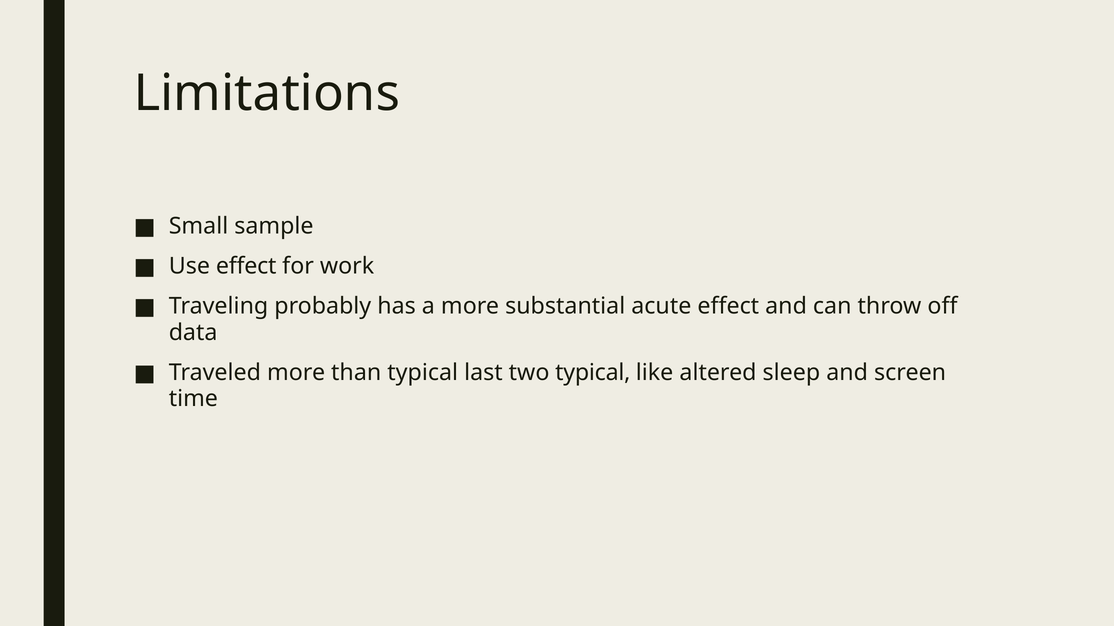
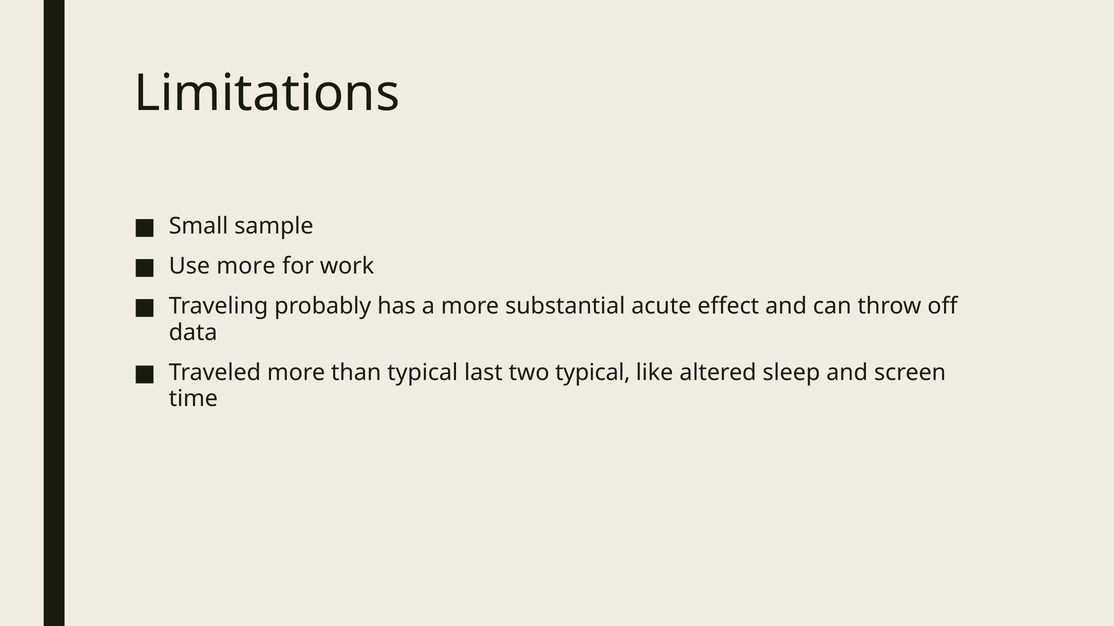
Use effect: effect -> more (246, 266)
